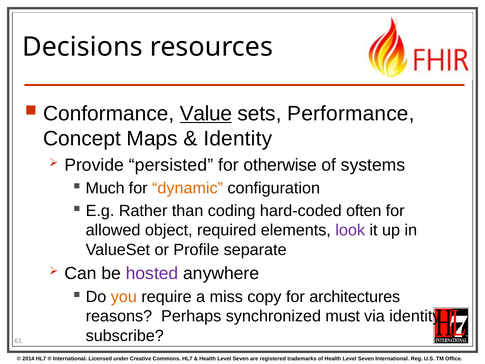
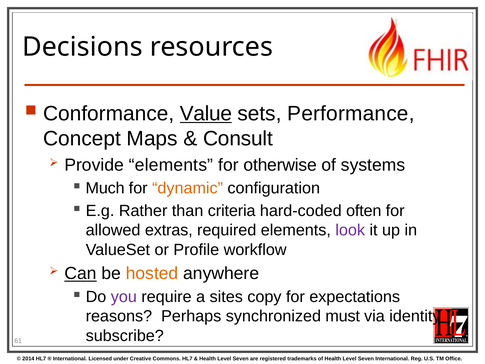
Identity: Identity -> Consult (238, 138)
Provide persisted: persisted -> elements (171, 165)
coding: coding -> criteria (232, 211)
object: object -> extras (169, 230)
separate: separate -> workflow (255, 250)
Can underline: none -> present (81, 273)
hosted colour: purple -> orange (152, 273)
you colour: orange -> purple (124, 297)
miss: miss -> sites (226, 297)
architectures: architectures -> expectations (355, 297)
